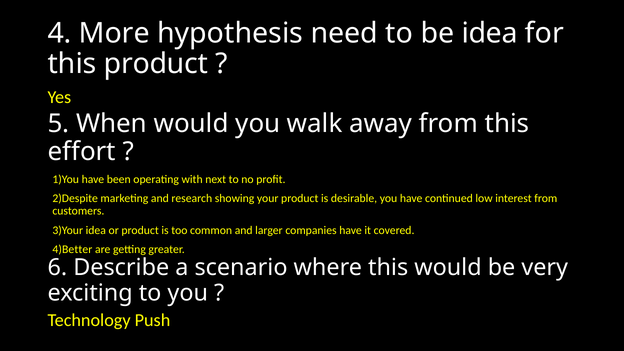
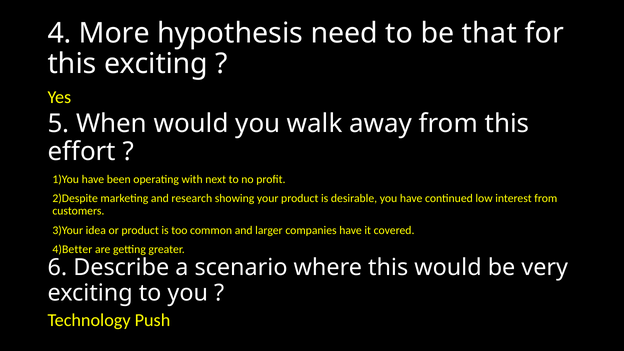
be idea: idea -> that (489, 33)
this product: product -> exciting (156, 64)
